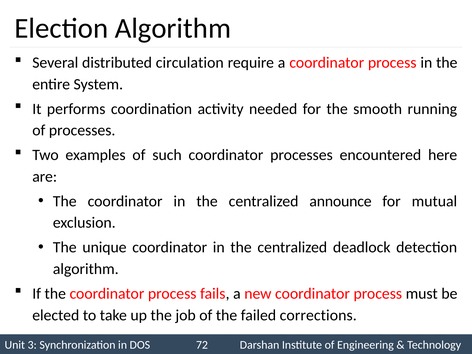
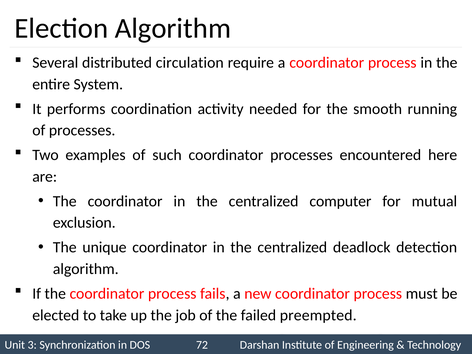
announce: announce -> computer (340, 201)
corrections: corrections -> preempted (318, 315)
